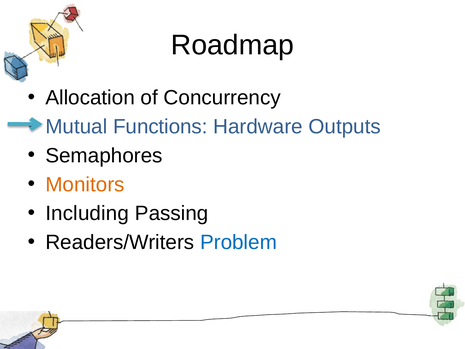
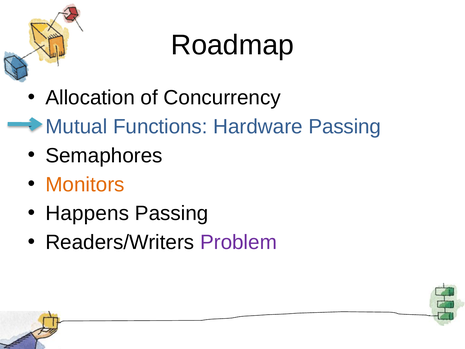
Hardware Outputs: Outputs -> Passing (345, 126)
Including: Including -> Happens (87, 213)
Problem colour: blue -> purple (238, 242)
